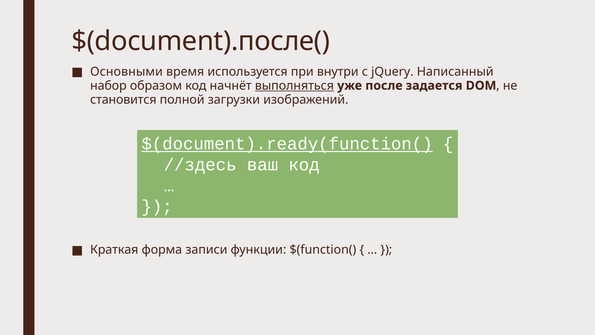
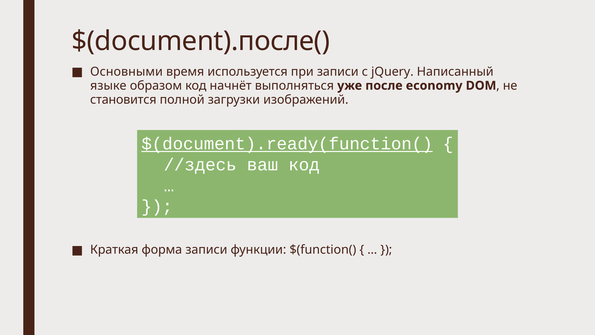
при внутри: внутри -> записи (338, 72)
набор: набор -> языке (108, 86)
выполняться underline: present -> none (294, 86)
задается: задается -> economy (434, 86)
